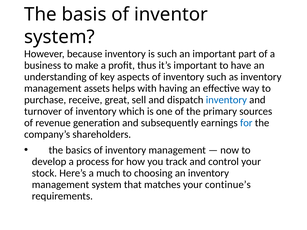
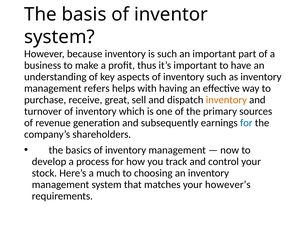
assets: assets -> refers (97, 88)
inventory colour: blue -> orange (226, 100)
continue’s: continue’s -> however’s (228, 185)
